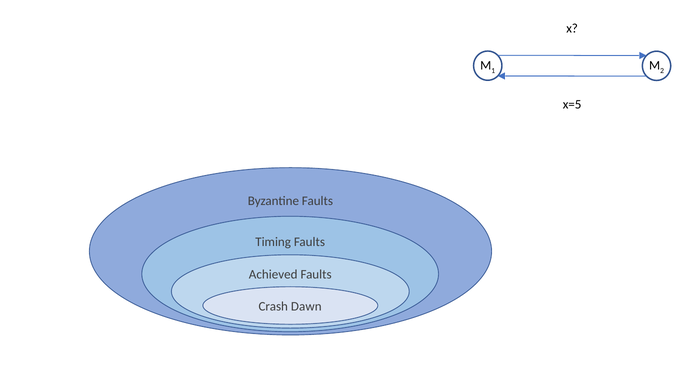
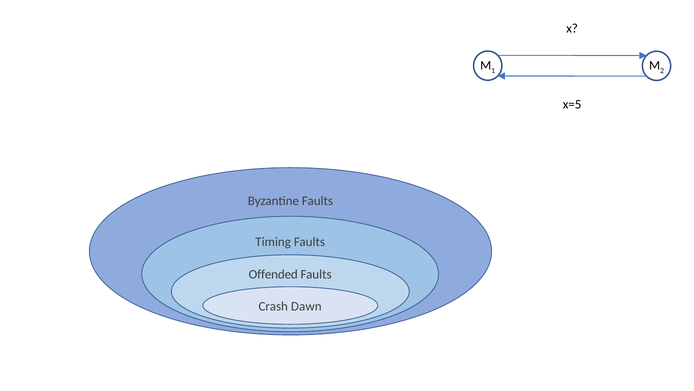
Achieved: Achieved -> Offended (273, 274)
